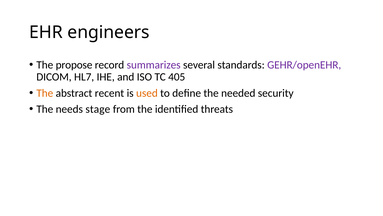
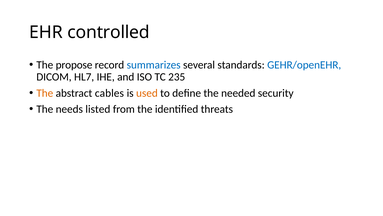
engineers: engineers -> controlled (109, 32)
summarizes colour: purple -> blue (154, 65)
GEHR/openEHR colour: purple -> blue (304, 65)
405: 405 -> 235 (177, 77)
recent: recent -> cables (109, 93)
stage: stage -> listed (98, 109)
